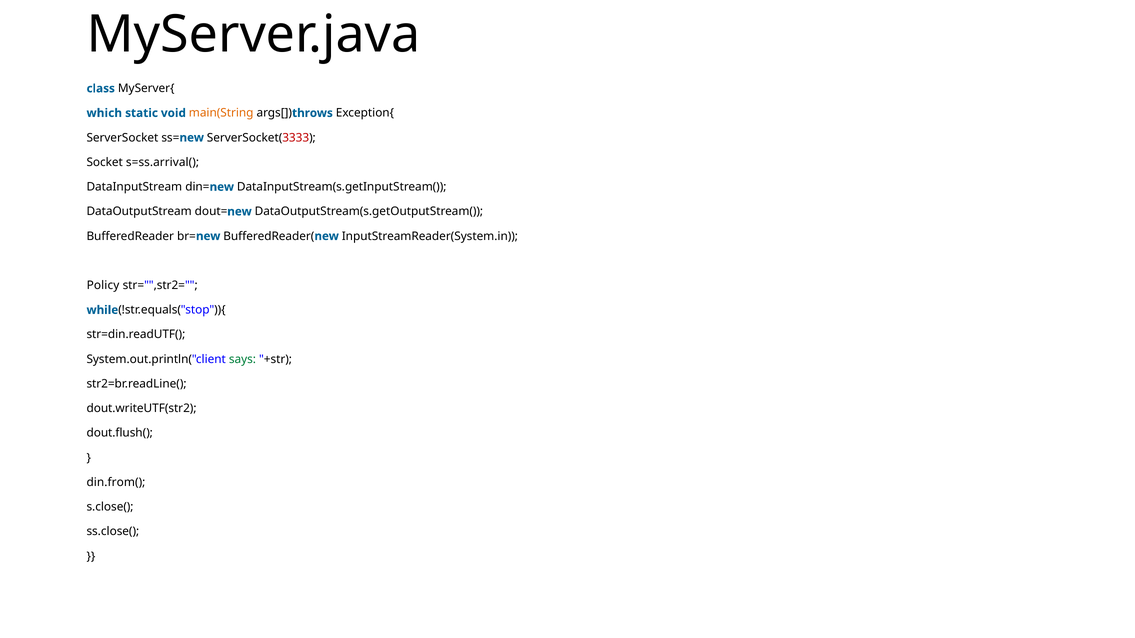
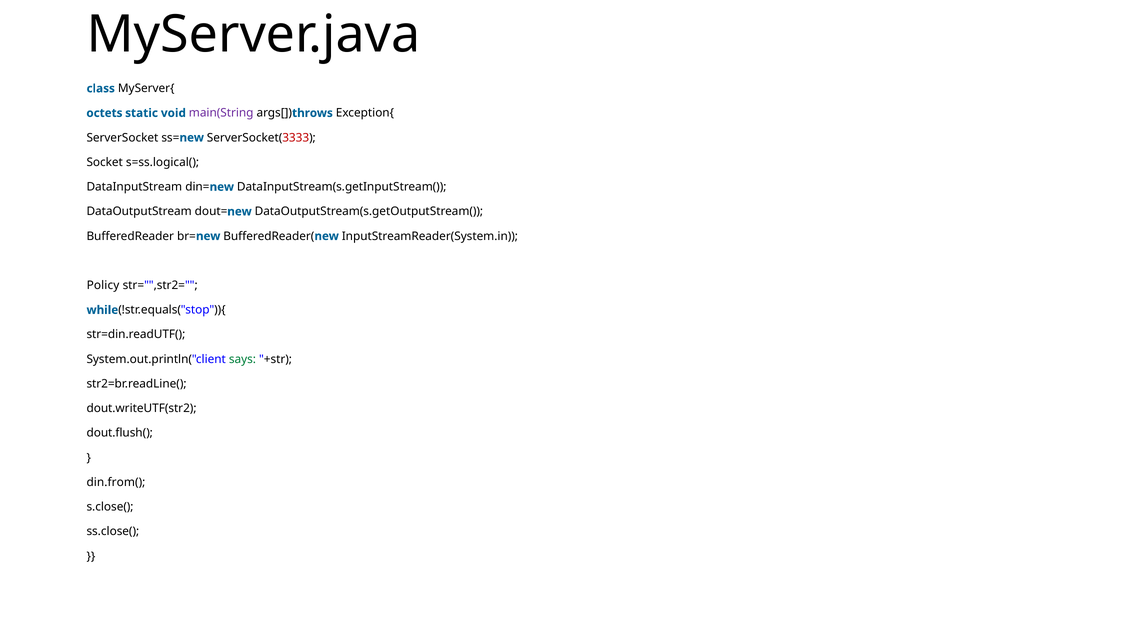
which: which -> octets (104, 113)
main(String colour: orange -> purple (221, 113)
s=ss.arrival(: s=ss.arrival( -> s=ss.logical( (163, 162)
